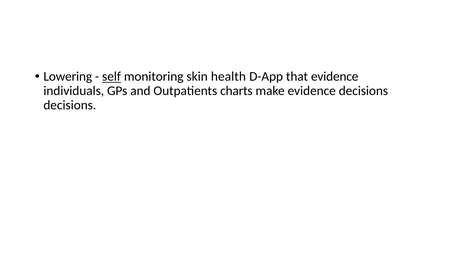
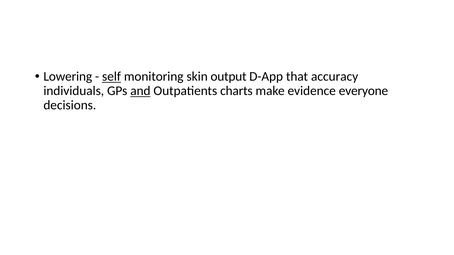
health: health -> output (229, 77)
that evidence: evidence -> accuracy (335, 77)
and underline: none -> present (140, 91)
evidence decisions: decisions -> everyone (363, 91)
